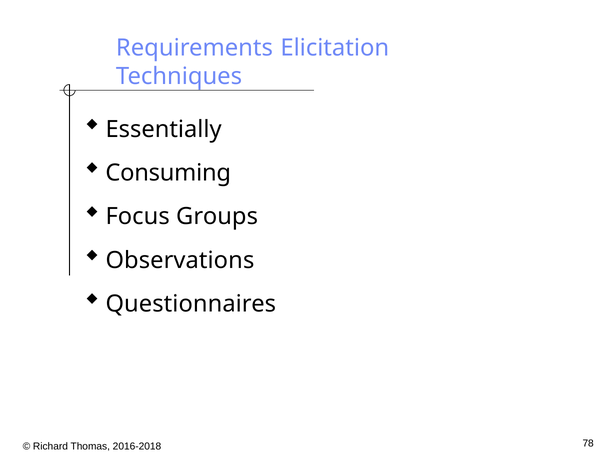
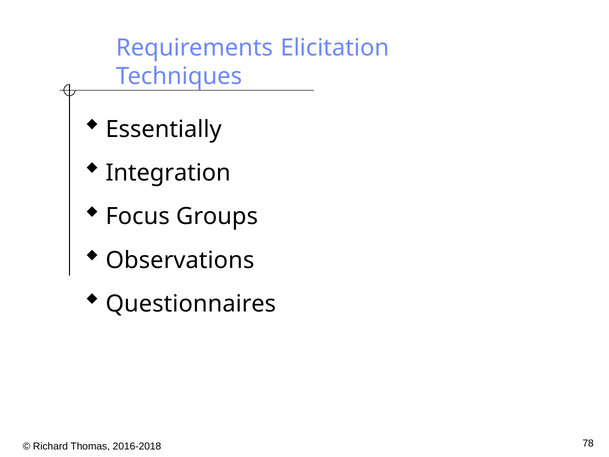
Consuming: Consuming -> Integration (168, 173)
